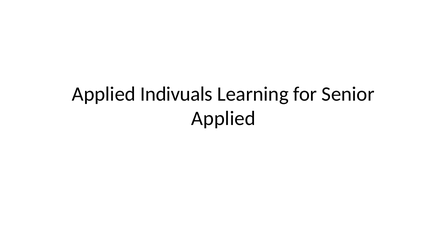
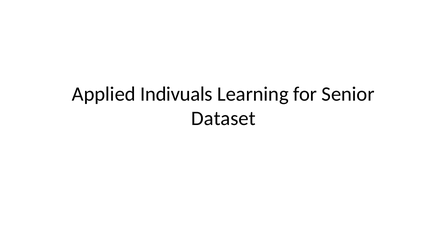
Applied: Applied -> Dataset (223, 119)
